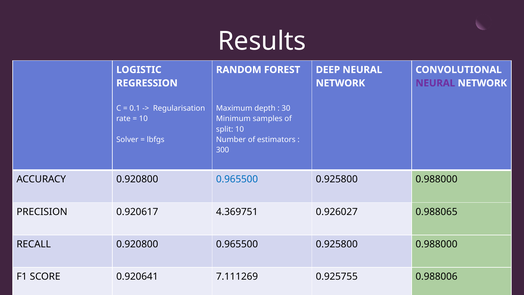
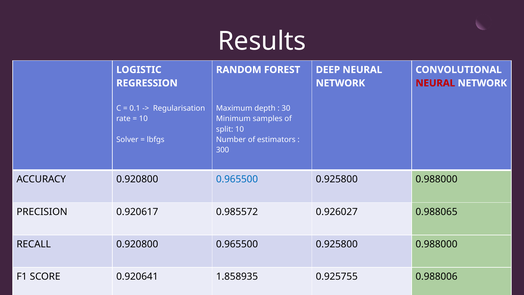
NEURAL colour: purple -> red (435, 83)
4.369751: 4.369751 -> 0.985572 (237, 212)
7.111269: 7.111269 -> 1.858935 (237, 276)
